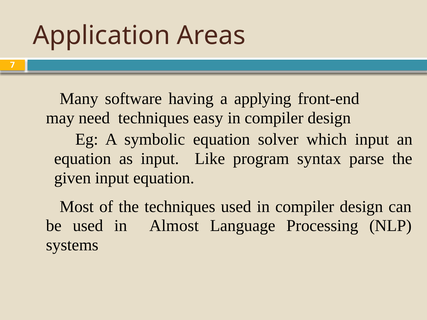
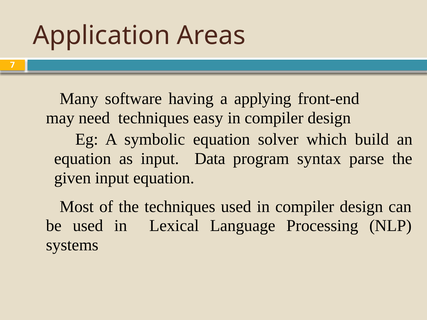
which input: input -> build (372, 140)
Like: Like -> Data (210, 159)
Almost: Almost -> Lexical (174, 226)
